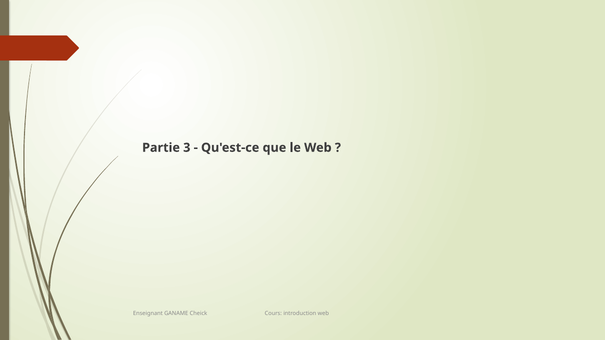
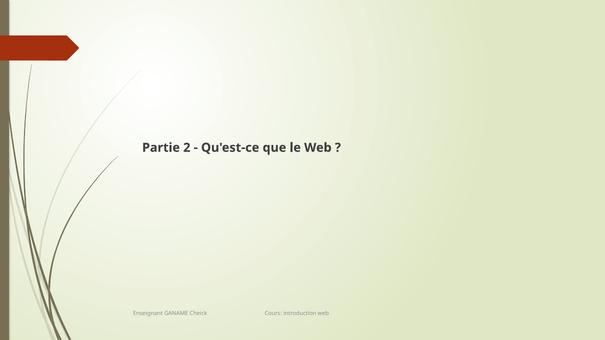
3: 3 -> 2 (187, 148)
